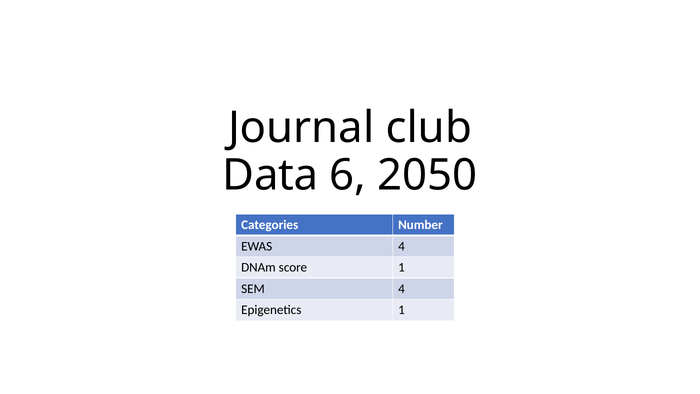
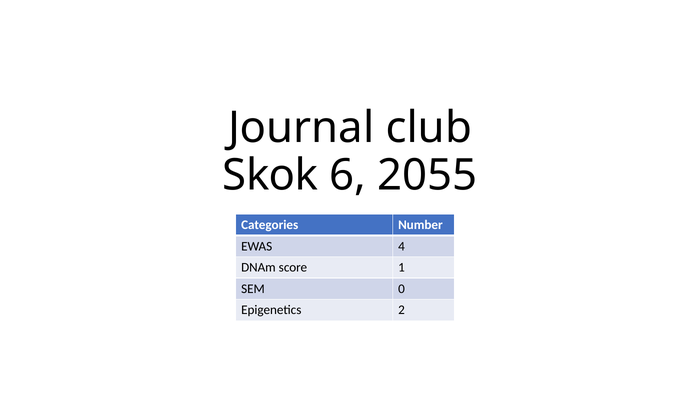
Data: Data -> Skok (270, 175)
2050: 2050 -> 2055 (427, 175)
SEM 4: 4 -> 0 (401, 289)
1: 1 -> 2 (401, 310)
